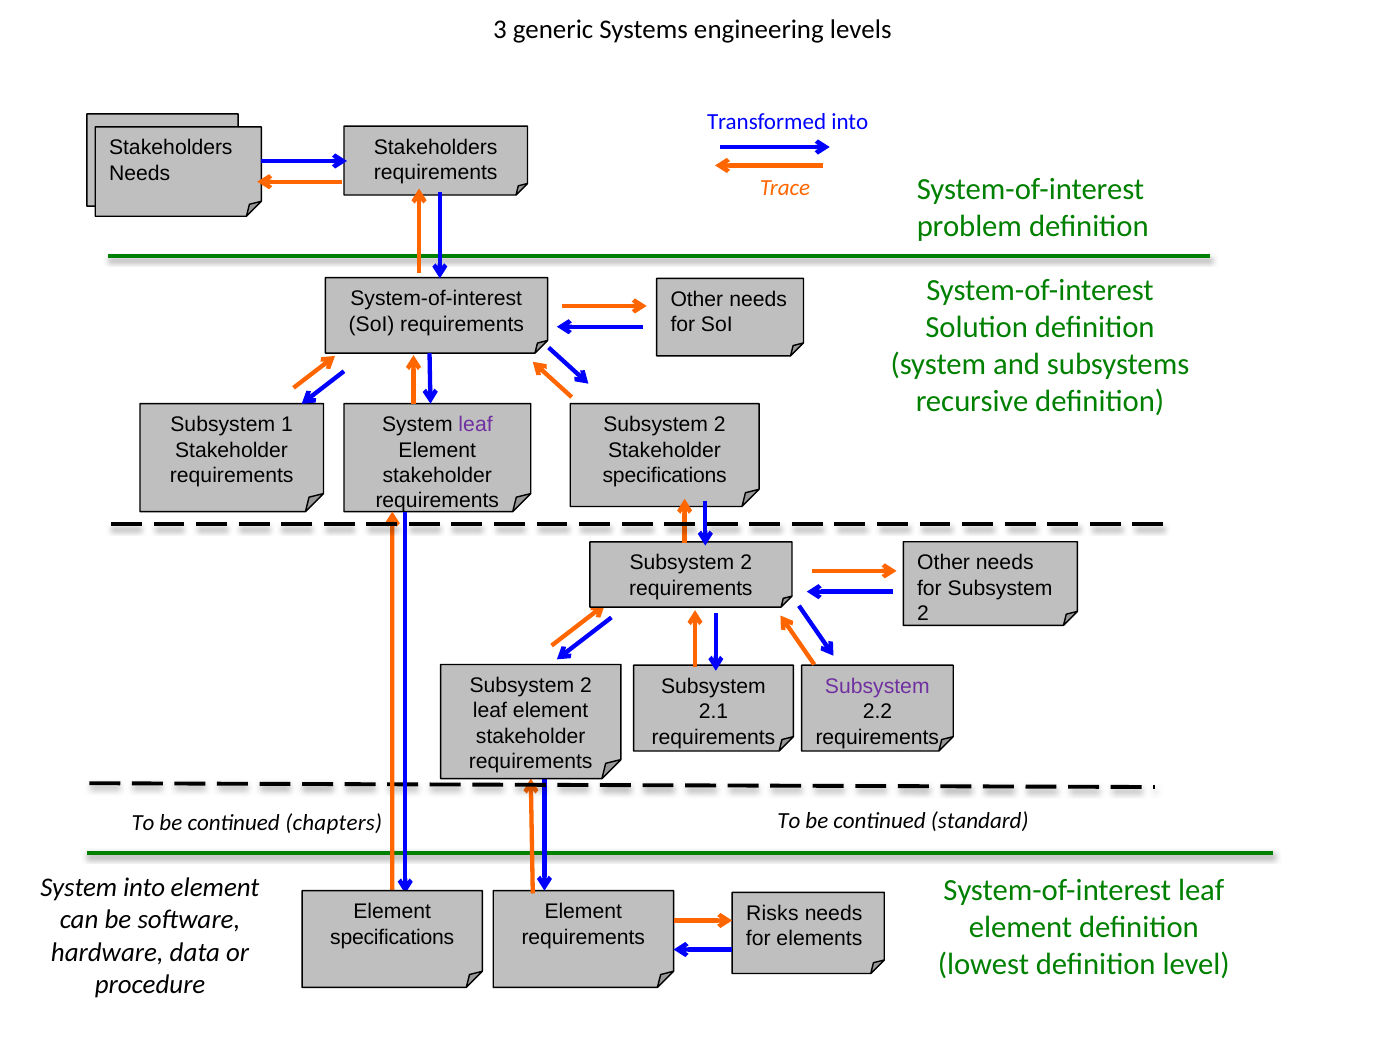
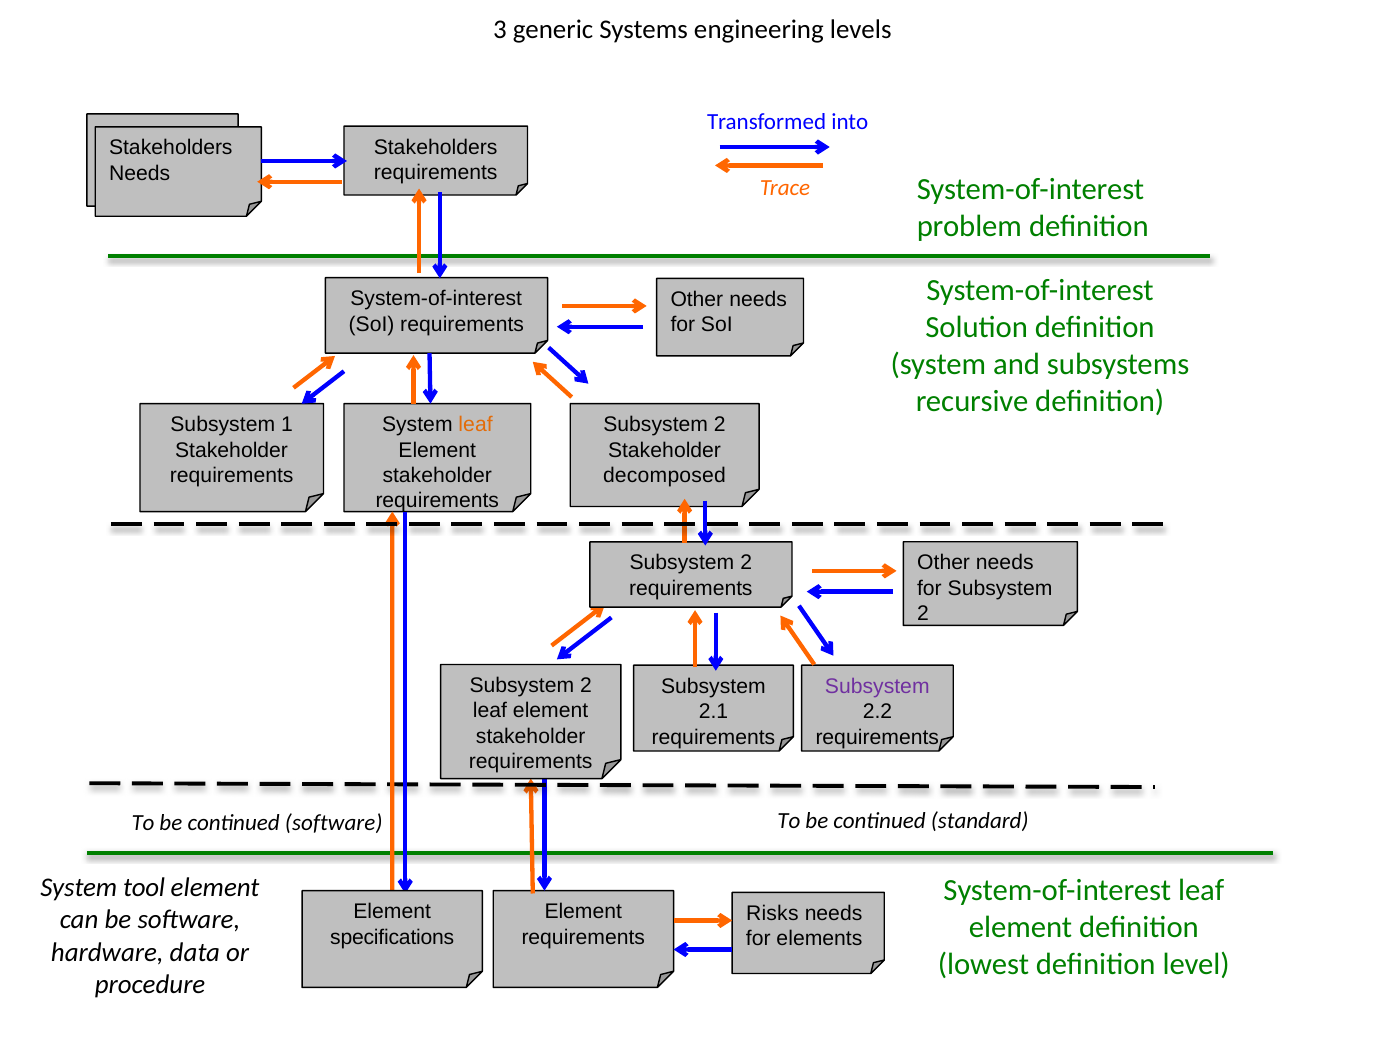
leaf colour: purple -> orange (476, 425)
specifications: specifications -> decomposed (664, 476)
continued chapters: chapters -> software (334, 823)
System into: into -> tool (144, 888)
